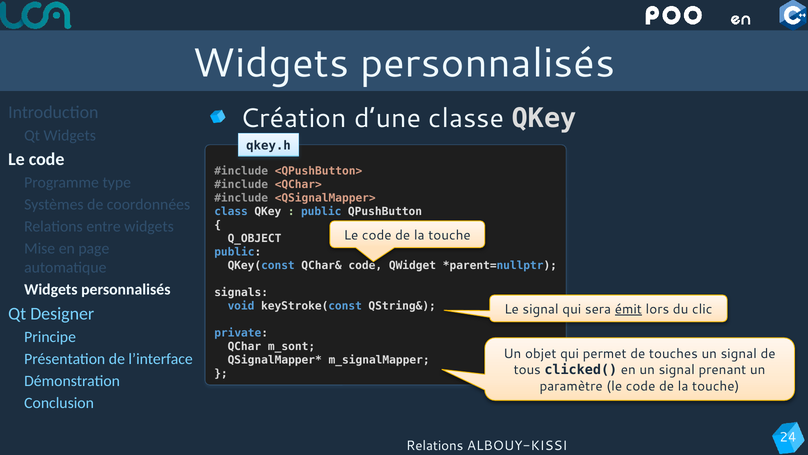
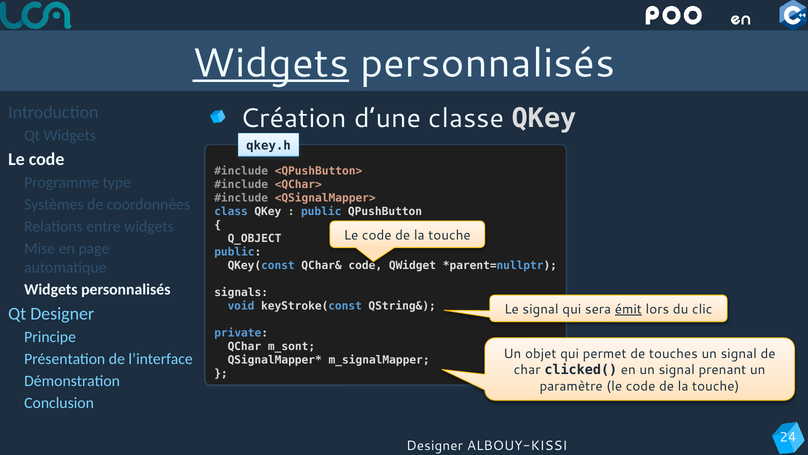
Widgets underline: none -> present (271, 63)
tous: tous -> char (527, 370)
Relations: Relations -> Designer (435, 445)
